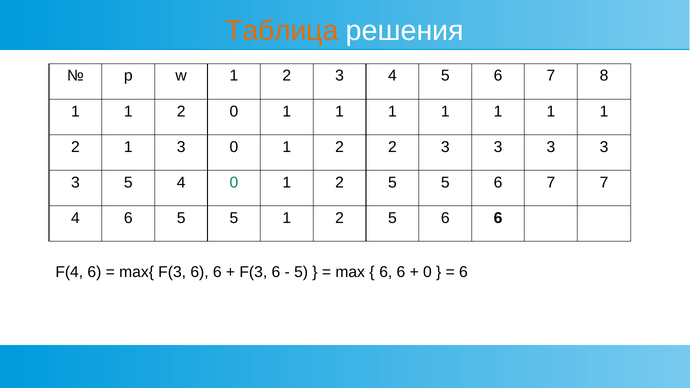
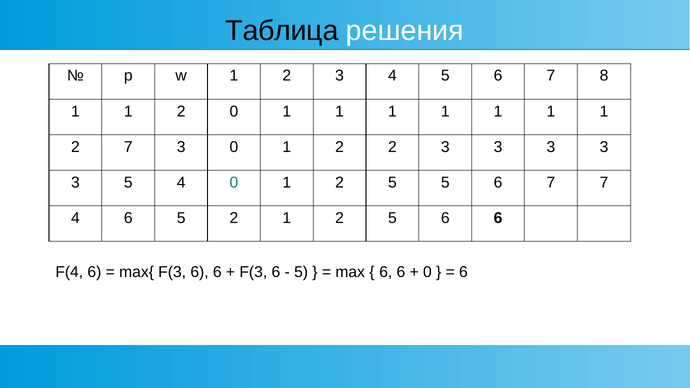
Таблица colour: orange -> black (282, 31)
2 1: 1 -> 7 (128, 147)
6 5 5: 5 -> 2 (234, 218)
